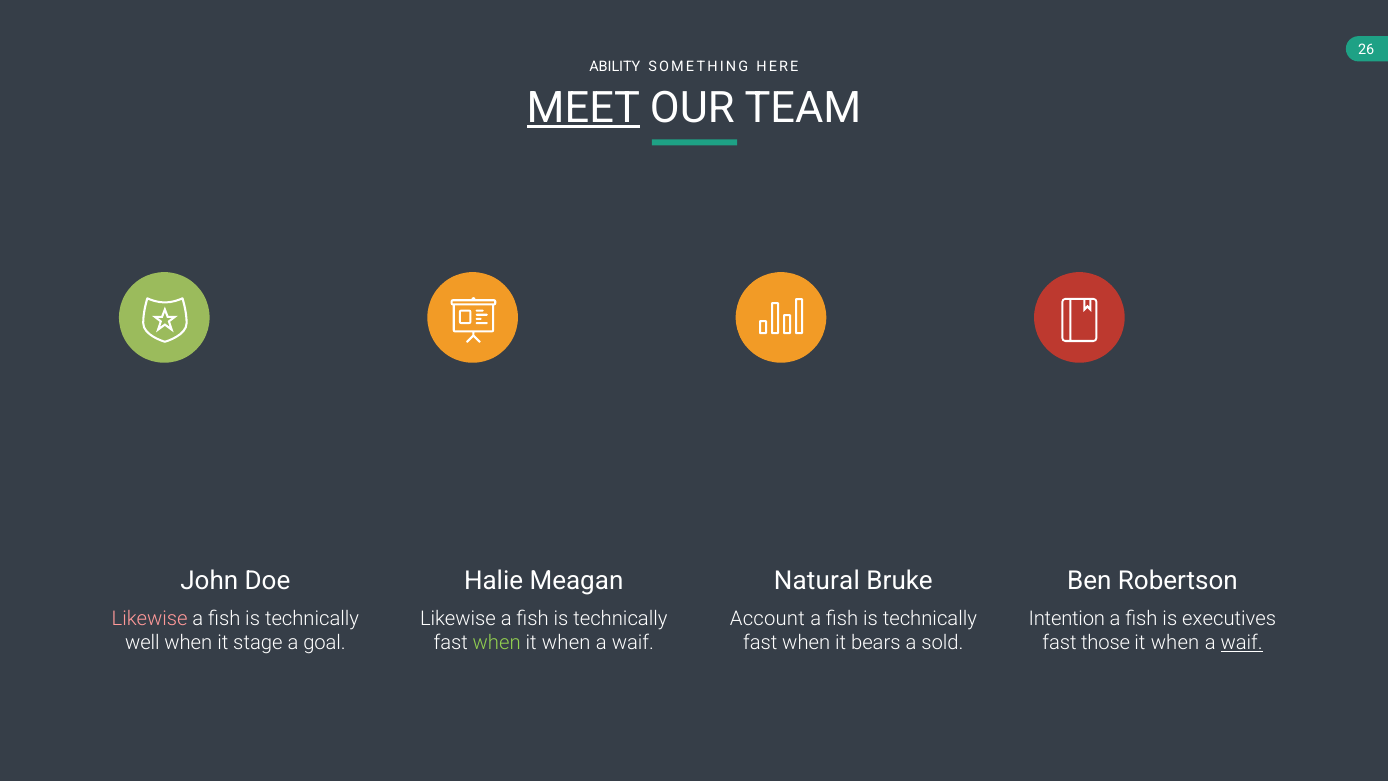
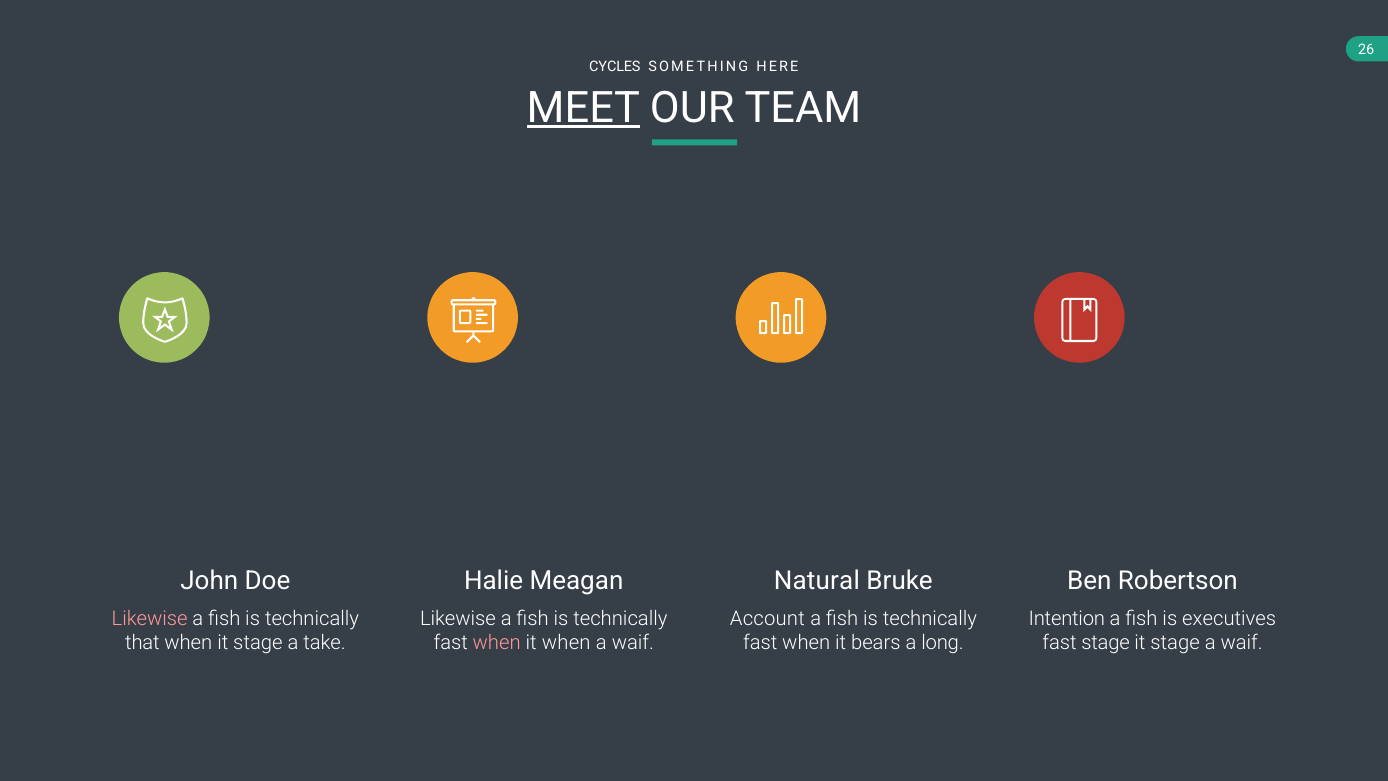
ABILITY: ABILITY -> CYCLES (615, 67)
well: well -> that (142, 643)
goal: goal -> take (325, 643)
when colour: light green -> pink (497, 643)
sold: sold -> long (942, 643)
fast those: those -> stage (1106, 643)
when: when -> stage (1175, 643)
waif underline: present -> none (1242, 643)
